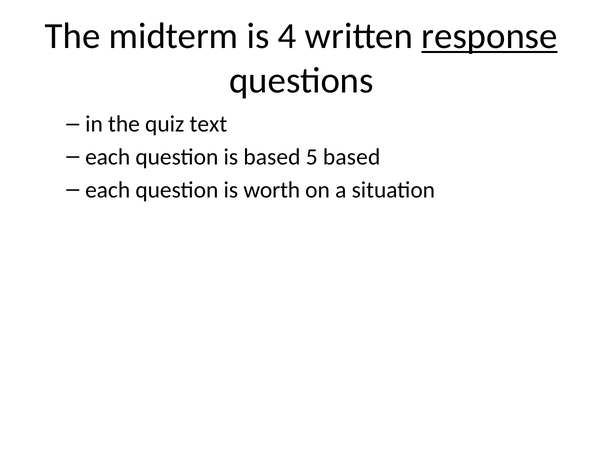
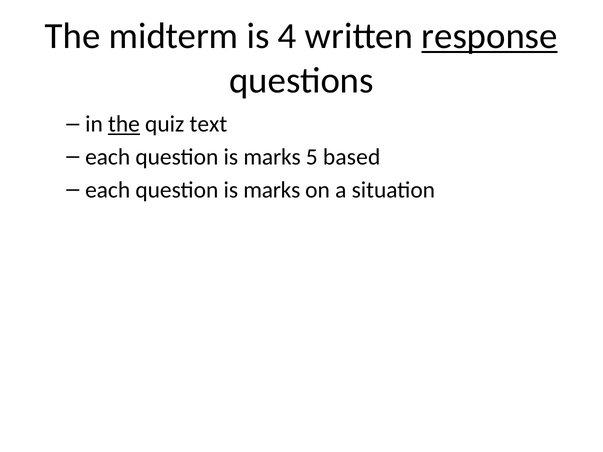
the underline: none -> present (124, 124)
based: based -> marks (272, 157)
worth: worth -> marks (272, 190)
